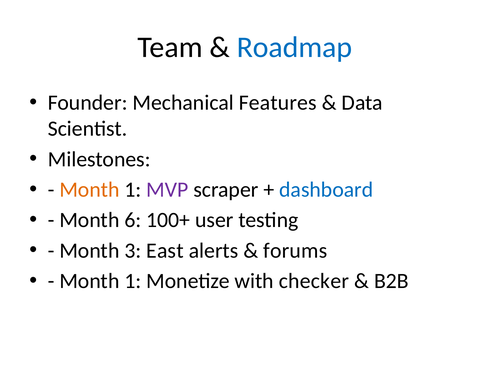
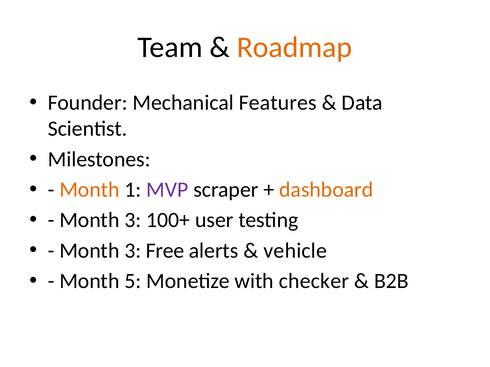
Roadmap colour: blue -> orange (294, 47)
dashboard colour: blue -> orange (326, 190)
6: 6 -> 3 (133, 220)
East: East -> Free (165, 251)
forums: forums -> vehicle (295, 251)
1: 1 -> 5 (133, 281)
